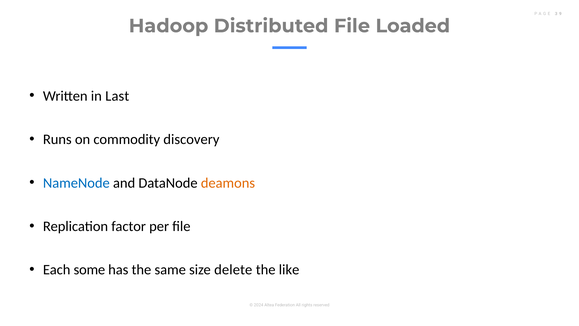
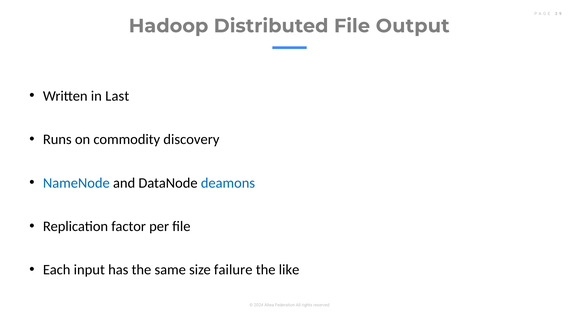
Loaded: Loaded -> Output (413, 26)
deamons colour: orange -> blue (228, 183)
some: some -> input (89, 270)
delete: delete -> failure (233, 270)
